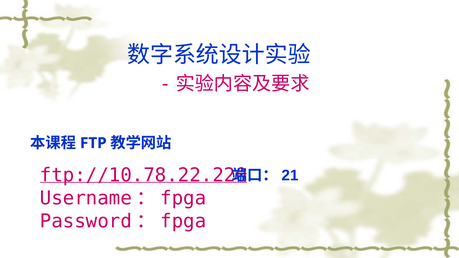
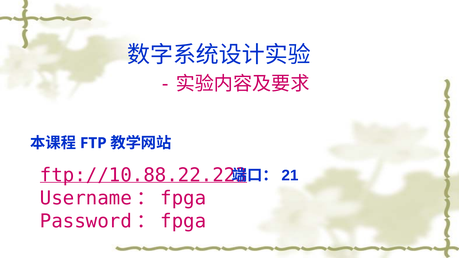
ftp://10.78.22.220: ftp://10.78.22.220 -> ftp://10.88.22.223 (143, 175)
